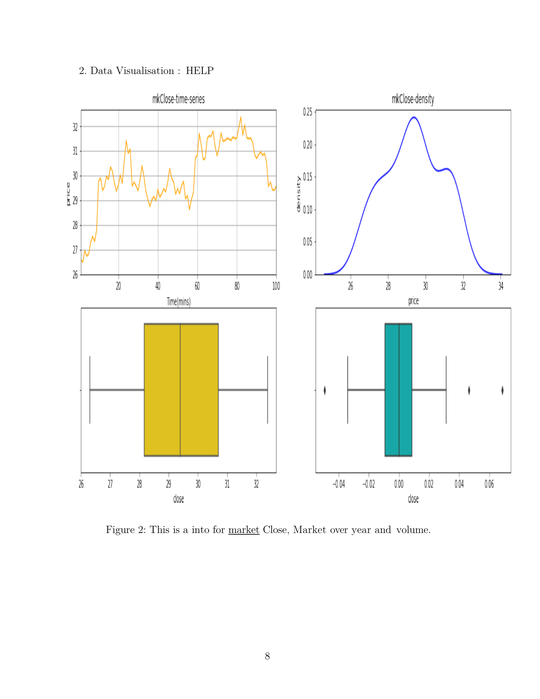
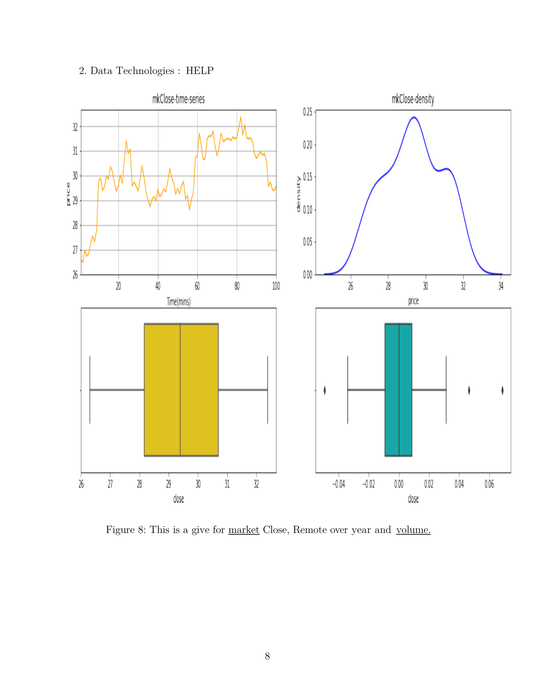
Visualisation: Visualisation -> Technologies (145, 71)
Figure 2: 2 -> 8 (142, 530)
into: into -> give (201, 530)
Close Market: Market -> Remote (310, 530)
volume underline: none -> present (414, 530)
